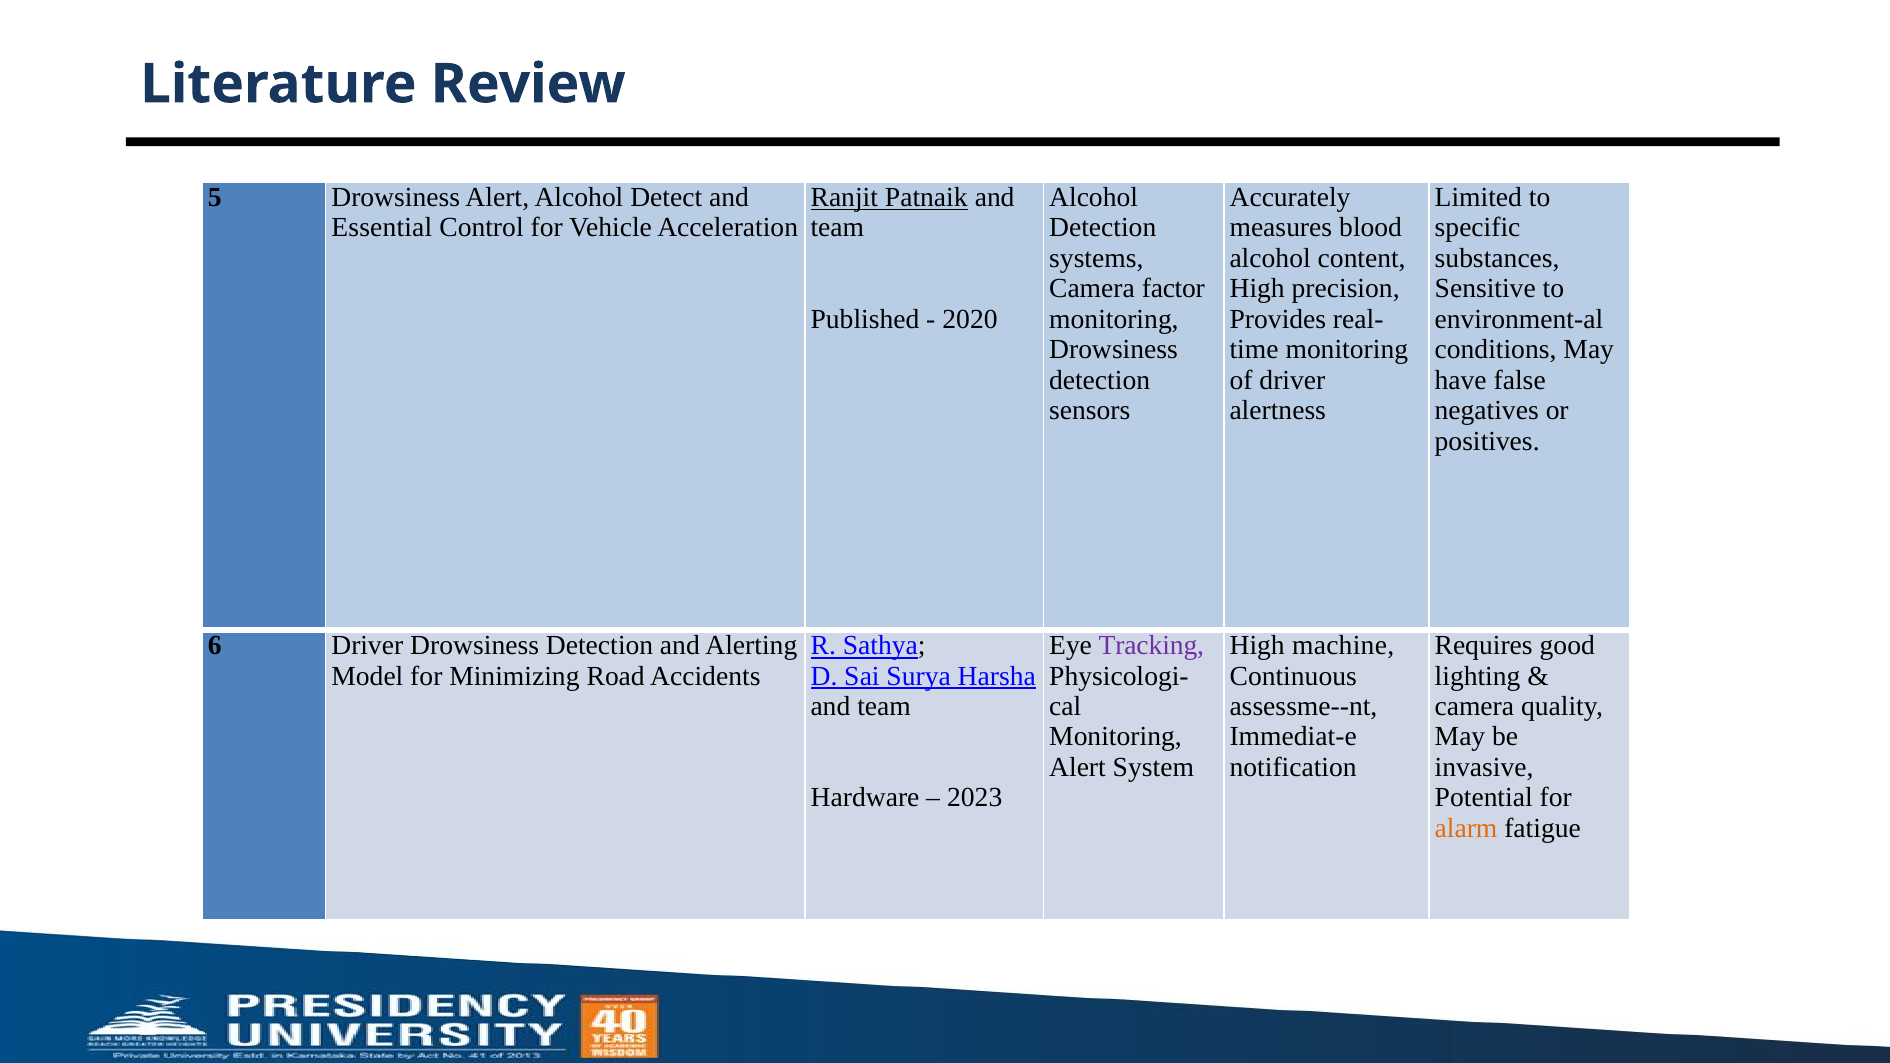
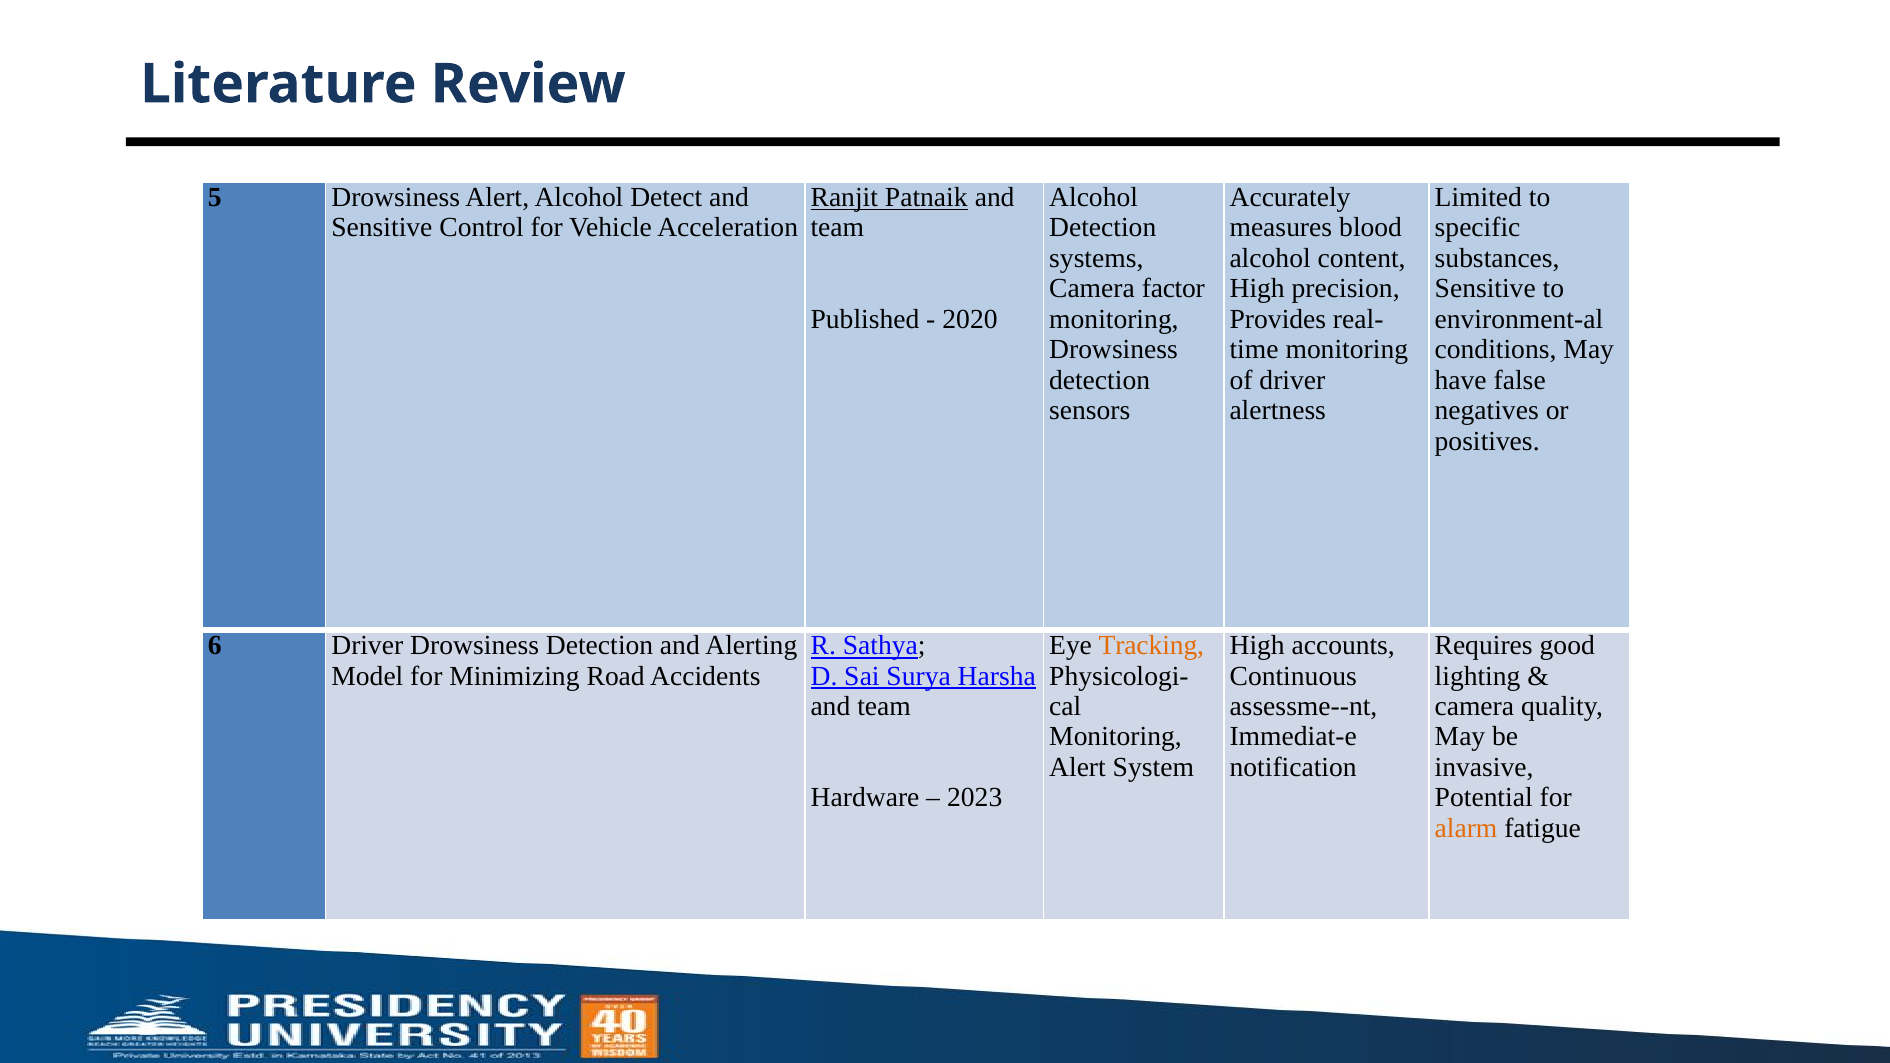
Essential: Essential -> Sensitive (382, 228)
Tracking colour: purple -> orange (1151, 646)
machine: machine -> accounts (1343, 646)
